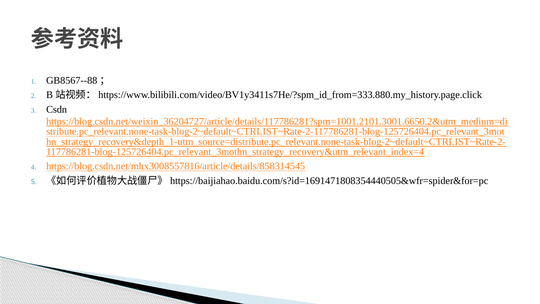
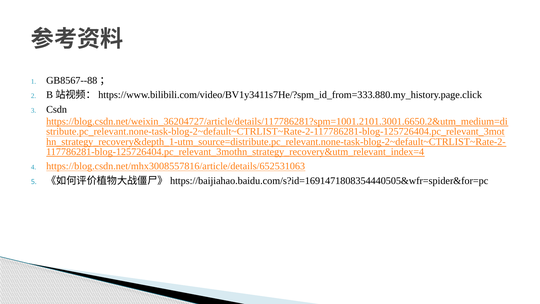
https://blog.csdn.net/mhx3008557816/article/details/858314545: https://blog.csdn.net/mhx3008557816/article/details/858314545 -> https://blog.csdn.net/mhx3008557816/article/details/652531063 (176, 166)
